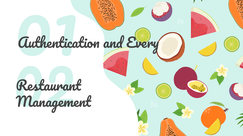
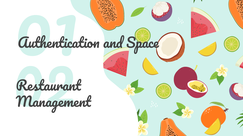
Every: Every -> Space (143, 44)
